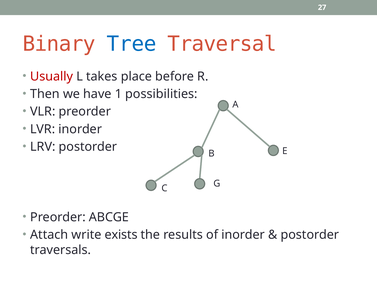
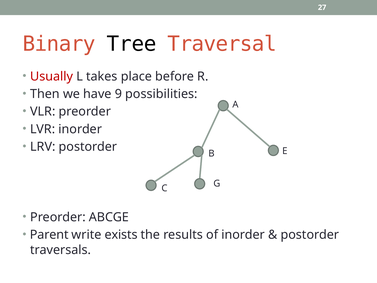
Tree colour: blue -> black (132, 44)
1: 1 -> 9 (118, 94)
Attach: Attach -> Parent (49, 235)
